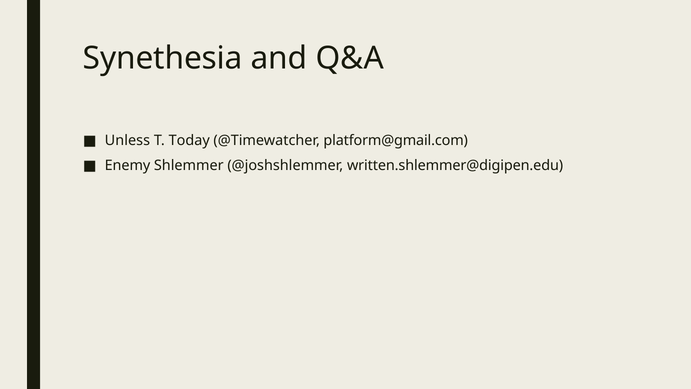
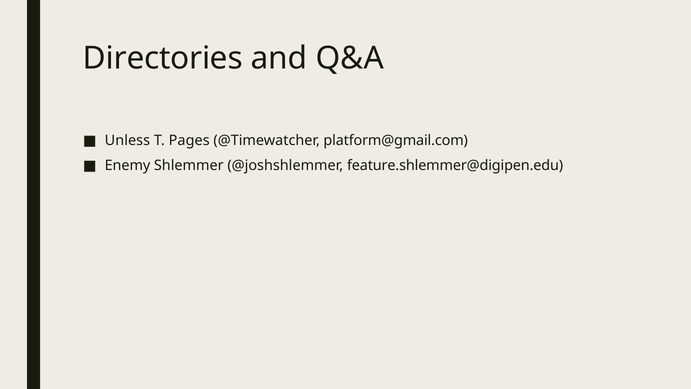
Synethesia: Synethesia -> Directories (163, 58)
Today: Today -> Pages (189, 140)
written.shlemmer@digipen.edu: written.shlemmer@digipen.edu -> feature.shlemmer@digipen.edu (455, 165)
